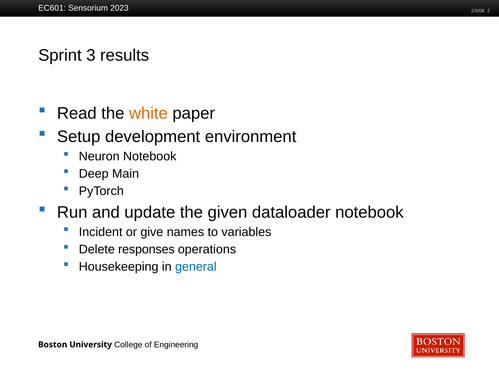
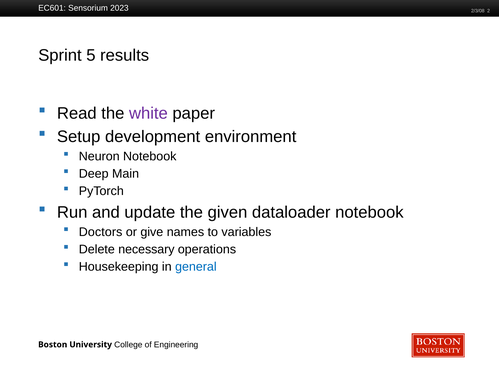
3: 3 -> 5 (91, 55)
white colour: orange -> purple (148, 113)
Incident: Incident -> Doctors (101, 232)
responses: responses -> necessary (146, 250)
